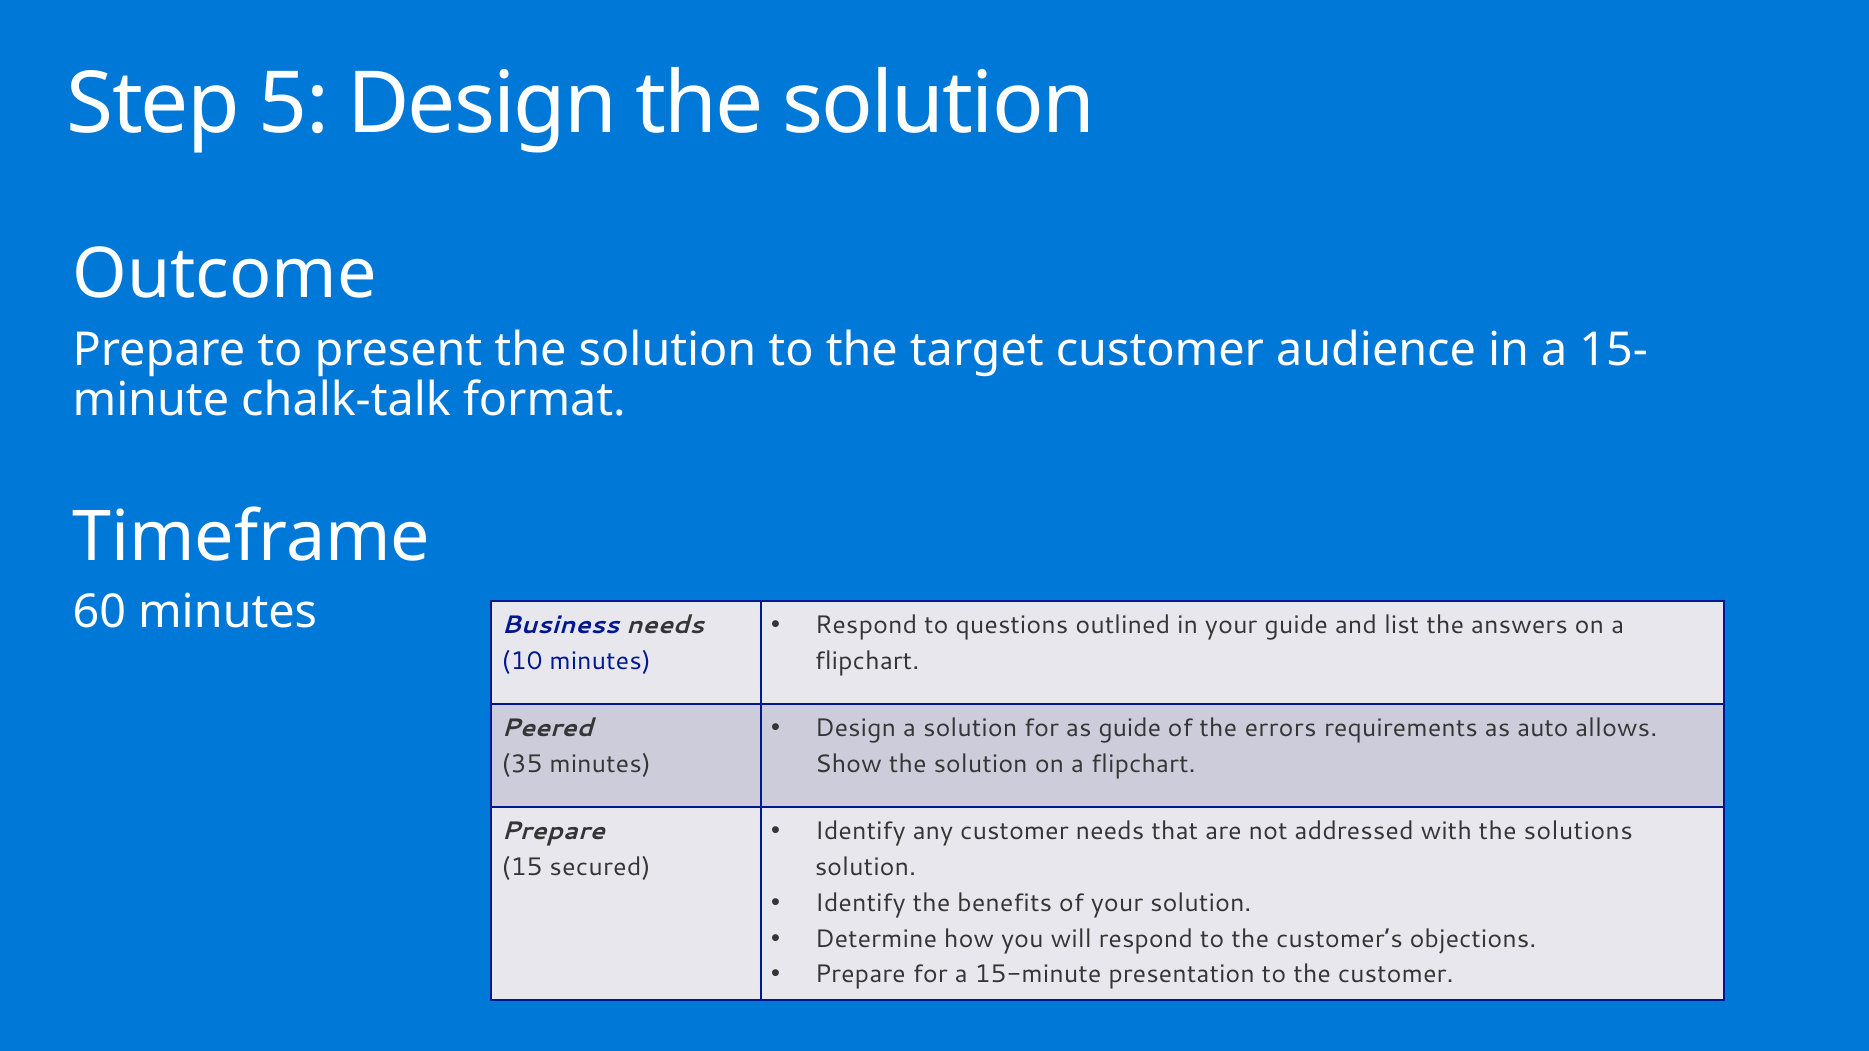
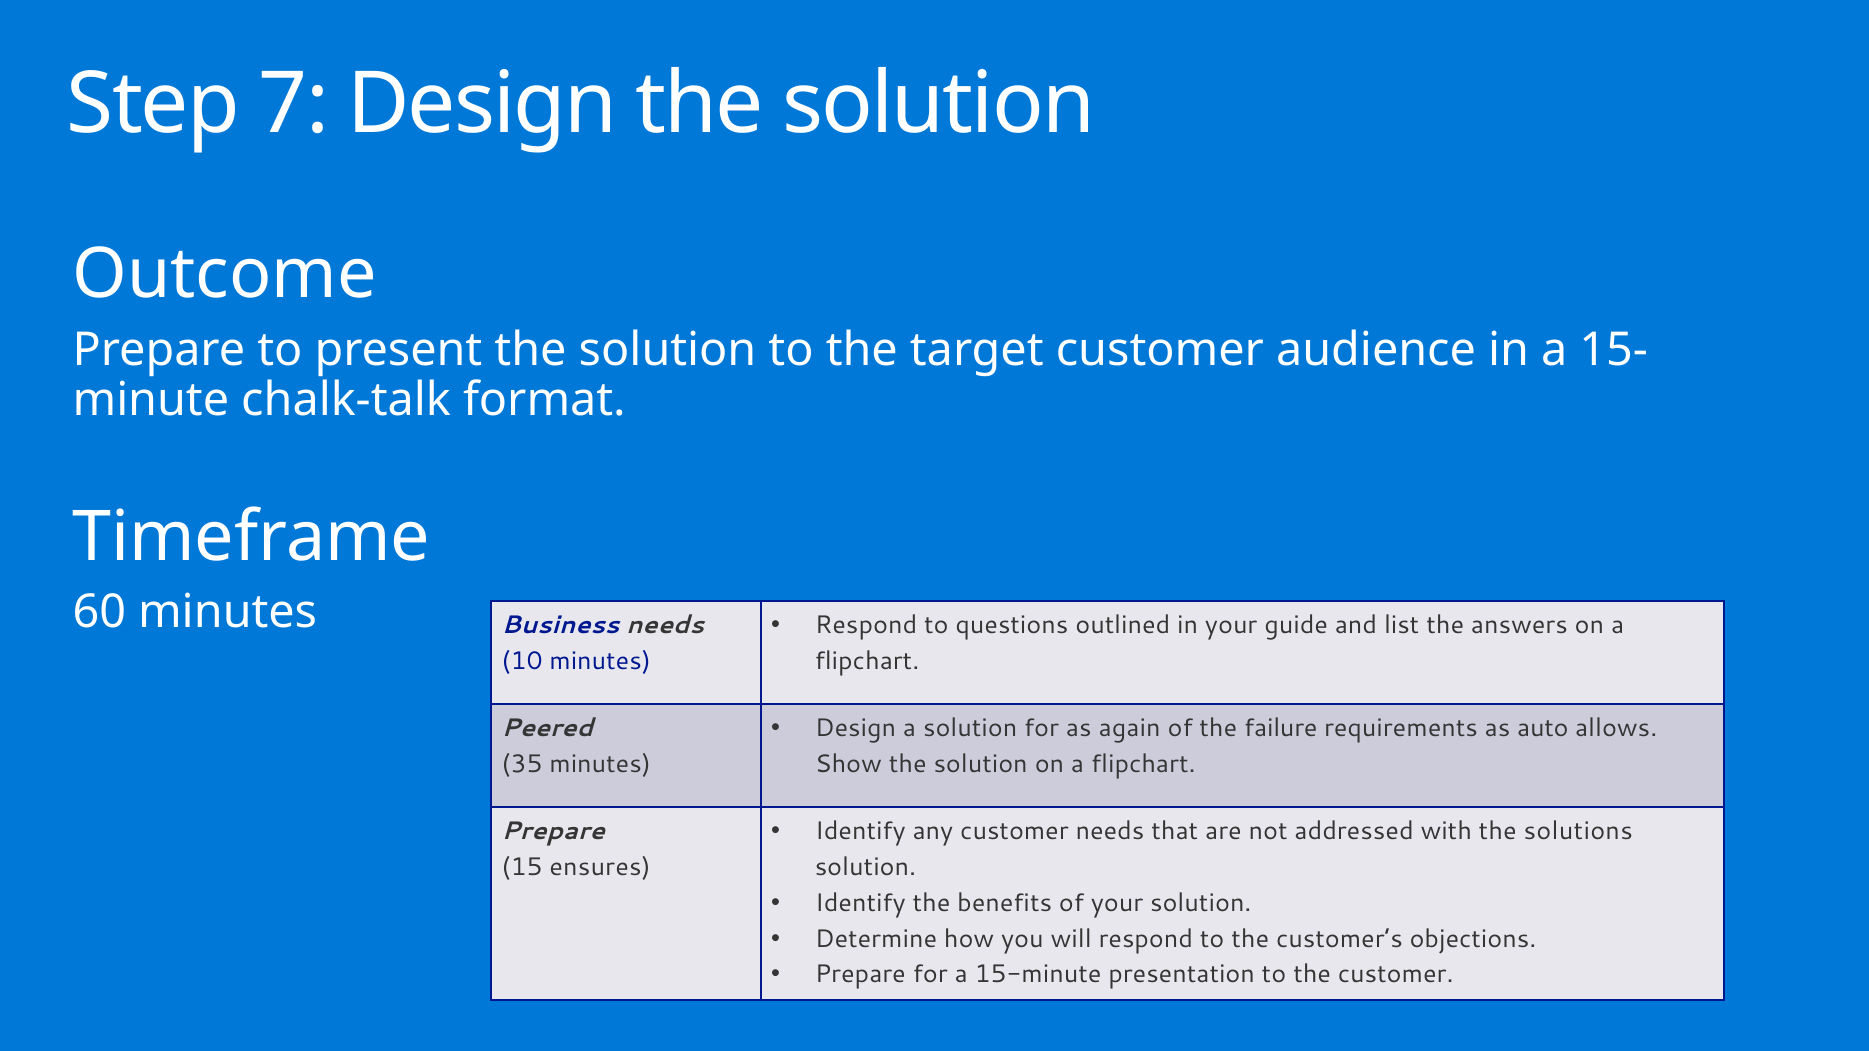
5: 5 -> 7 (294, 104)
as guide: guide -> again (1130, 729)
errors: errors -> failure (1281, 729)
secured: secured -> ensures (600, 868)
